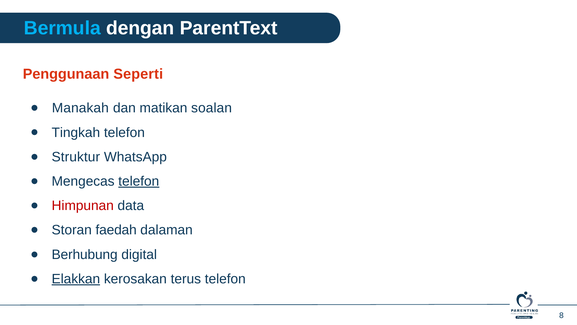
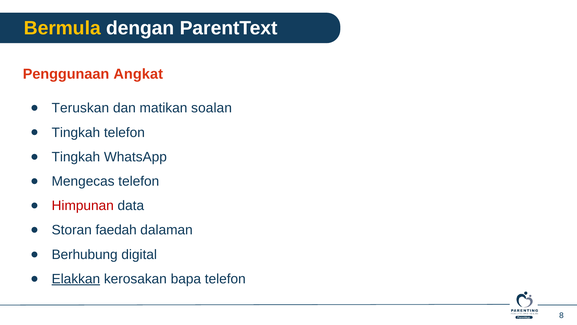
Bermula colour: light blue -> yellow (62, 28)
Seperti: Seperti -> Angkat (138, 74)
Manakah: Manakah -> Teruskan (80, 108)
Struktur: Struktur -> Tingkah (76, 157)
telefon underline: present -> none (139, 181)
terus: terus -> bapa (186, 279)
